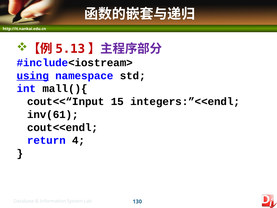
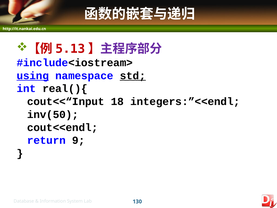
std underline: none -> present (133, 76)
mall(){: mall(){ -> real(){ (65, 88)
15: 15 -> 18 (117, 101)
inv(61: inv(61 -> inv(50 (53, 114)
4: 4 -> 9 (79, 140)
